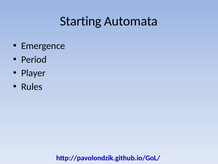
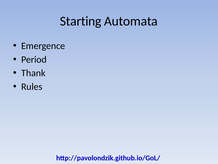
Player: Player -> Thank (33, 73)
